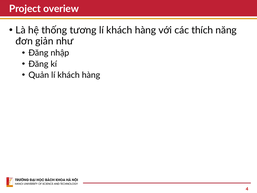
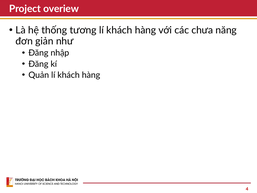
thích: thích -> chưa (202, 30)
